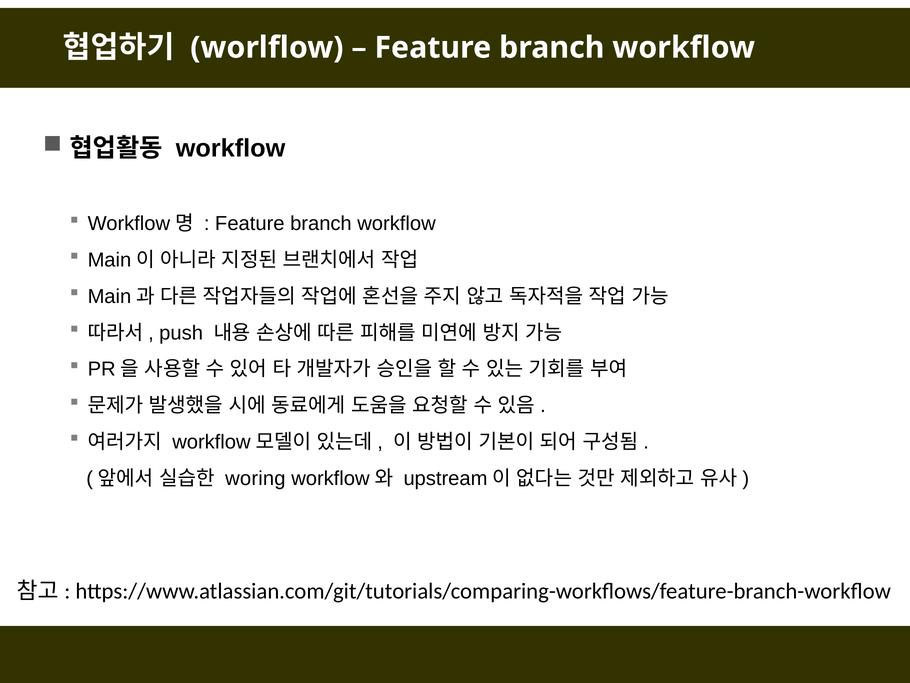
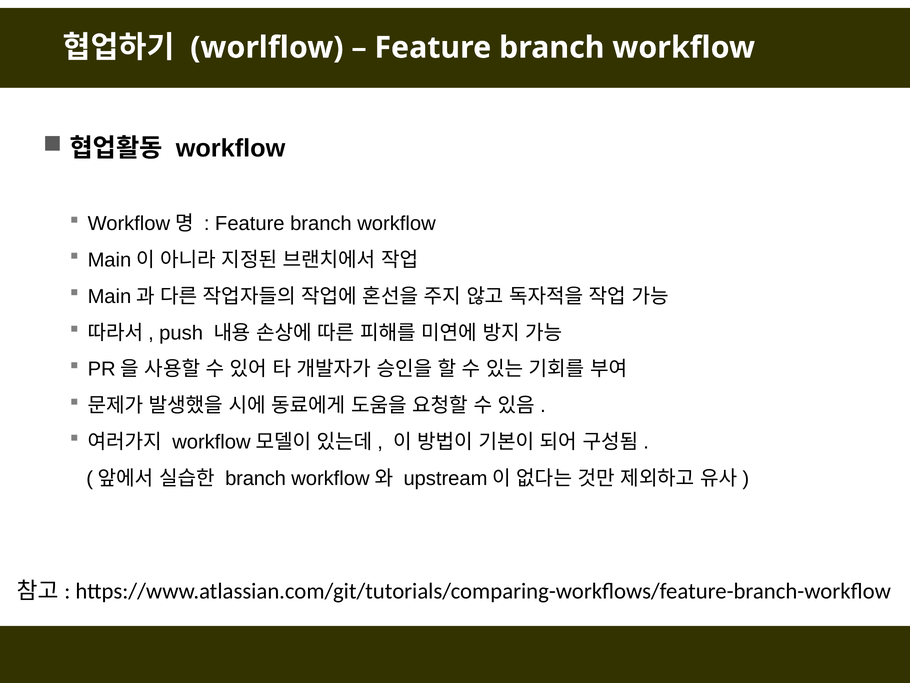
woring: woring -> branch (256, 478)
